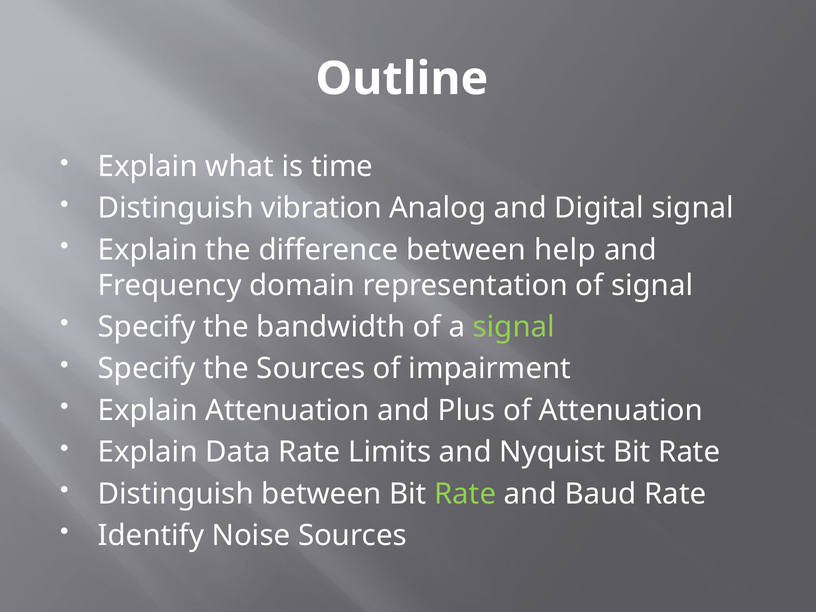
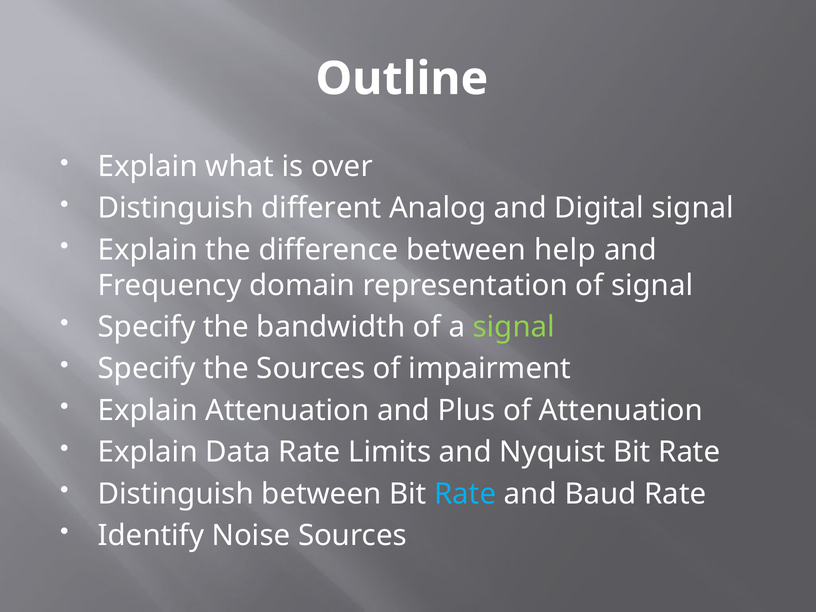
time: time -> over (342, 167)
vibration: vibration -> different (321, 208)
Rate colour: light green -> light blue (465, 494)
